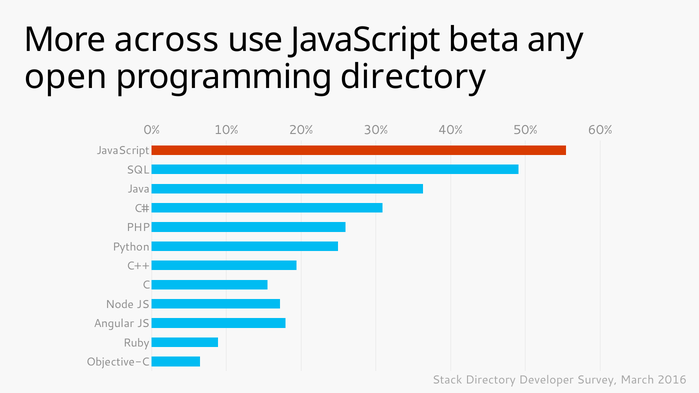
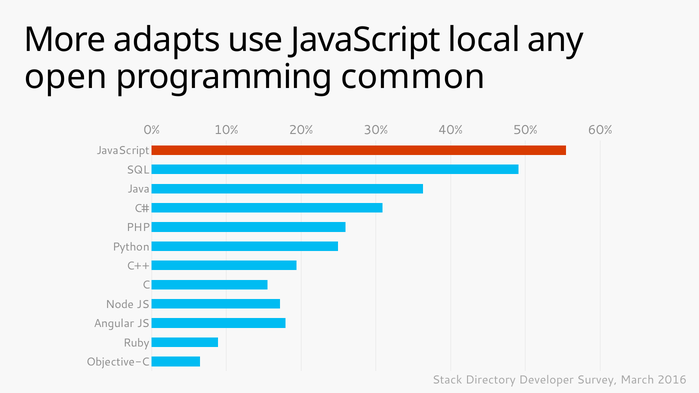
across: across -> adapts (167, 40)
beta: beta -> local (484, 40)
programming directory: directory -> common (413, 77)
